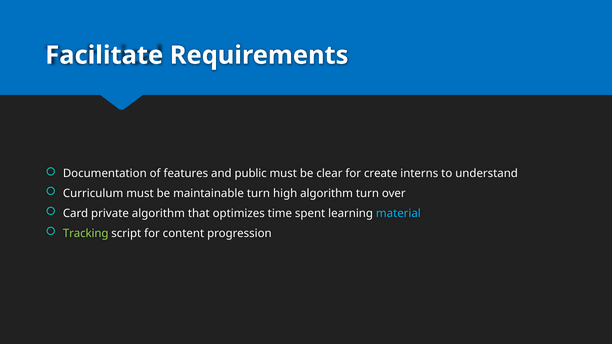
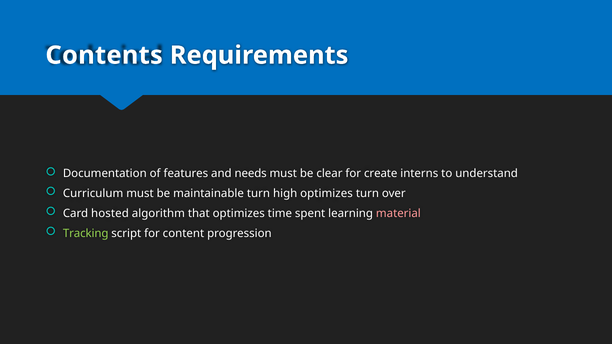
Facilitate: Facilitate -> Contents (104, 55)
public: public -> needs (251, 174)
high algorithm: algorithm -> optimizes (327, 194)
private: private -> hosted (110, 214)
material colour: light blue -> pink (398, 214)
